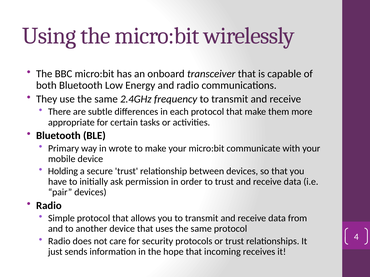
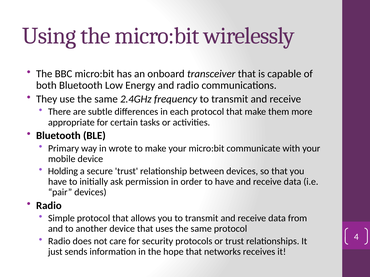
to trust: trust -> have (224, 182)
incoming: incoming -> networks (222, 252)
